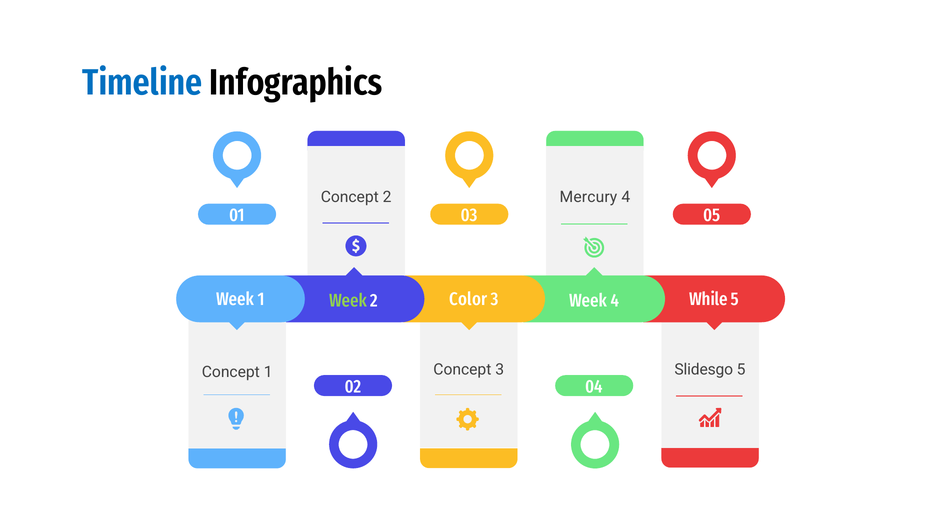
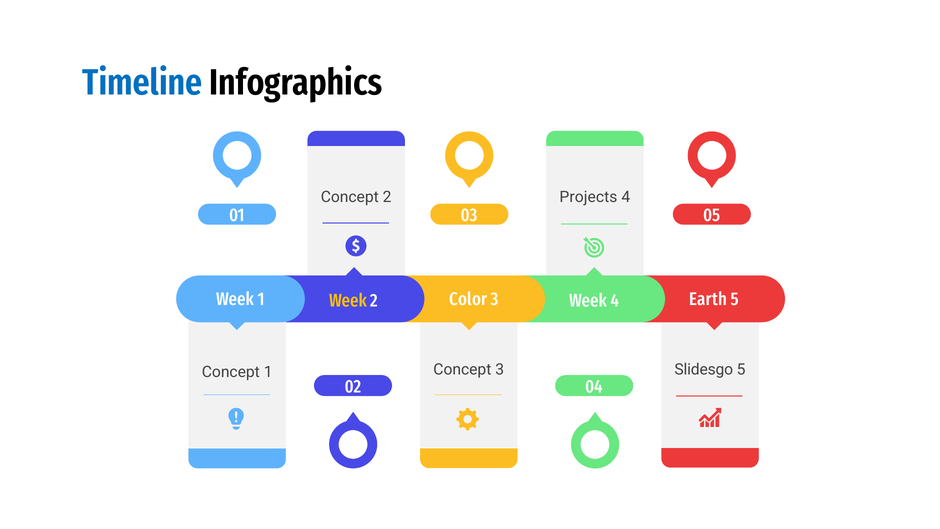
Mercury: Mercury -> Projects (588, 197)
While: While -> Earth (708, 299)
Week colour: light green -> yellow (348, 301)
